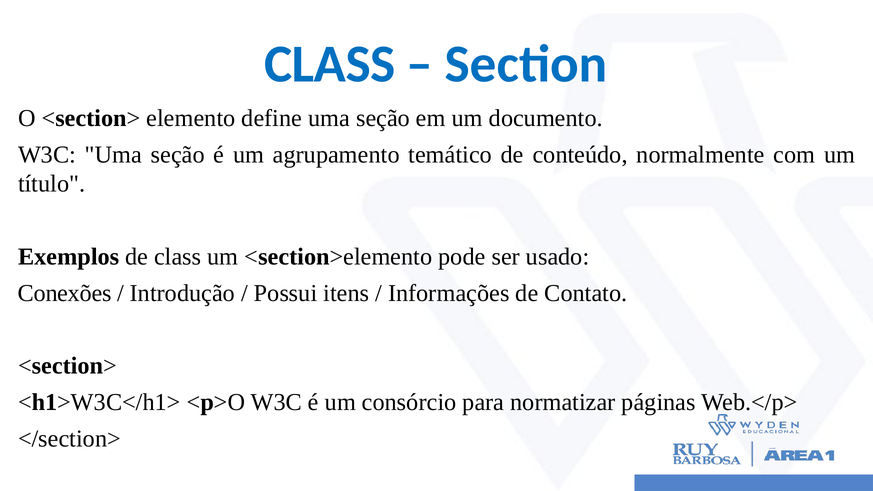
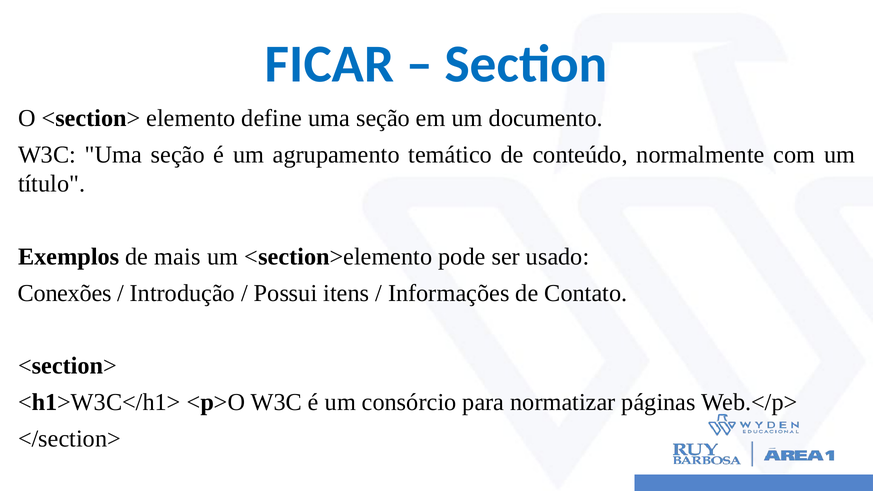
CLASS: CLASS -> FICAR (330, 64)
de class: class -> mais (178, 257)
